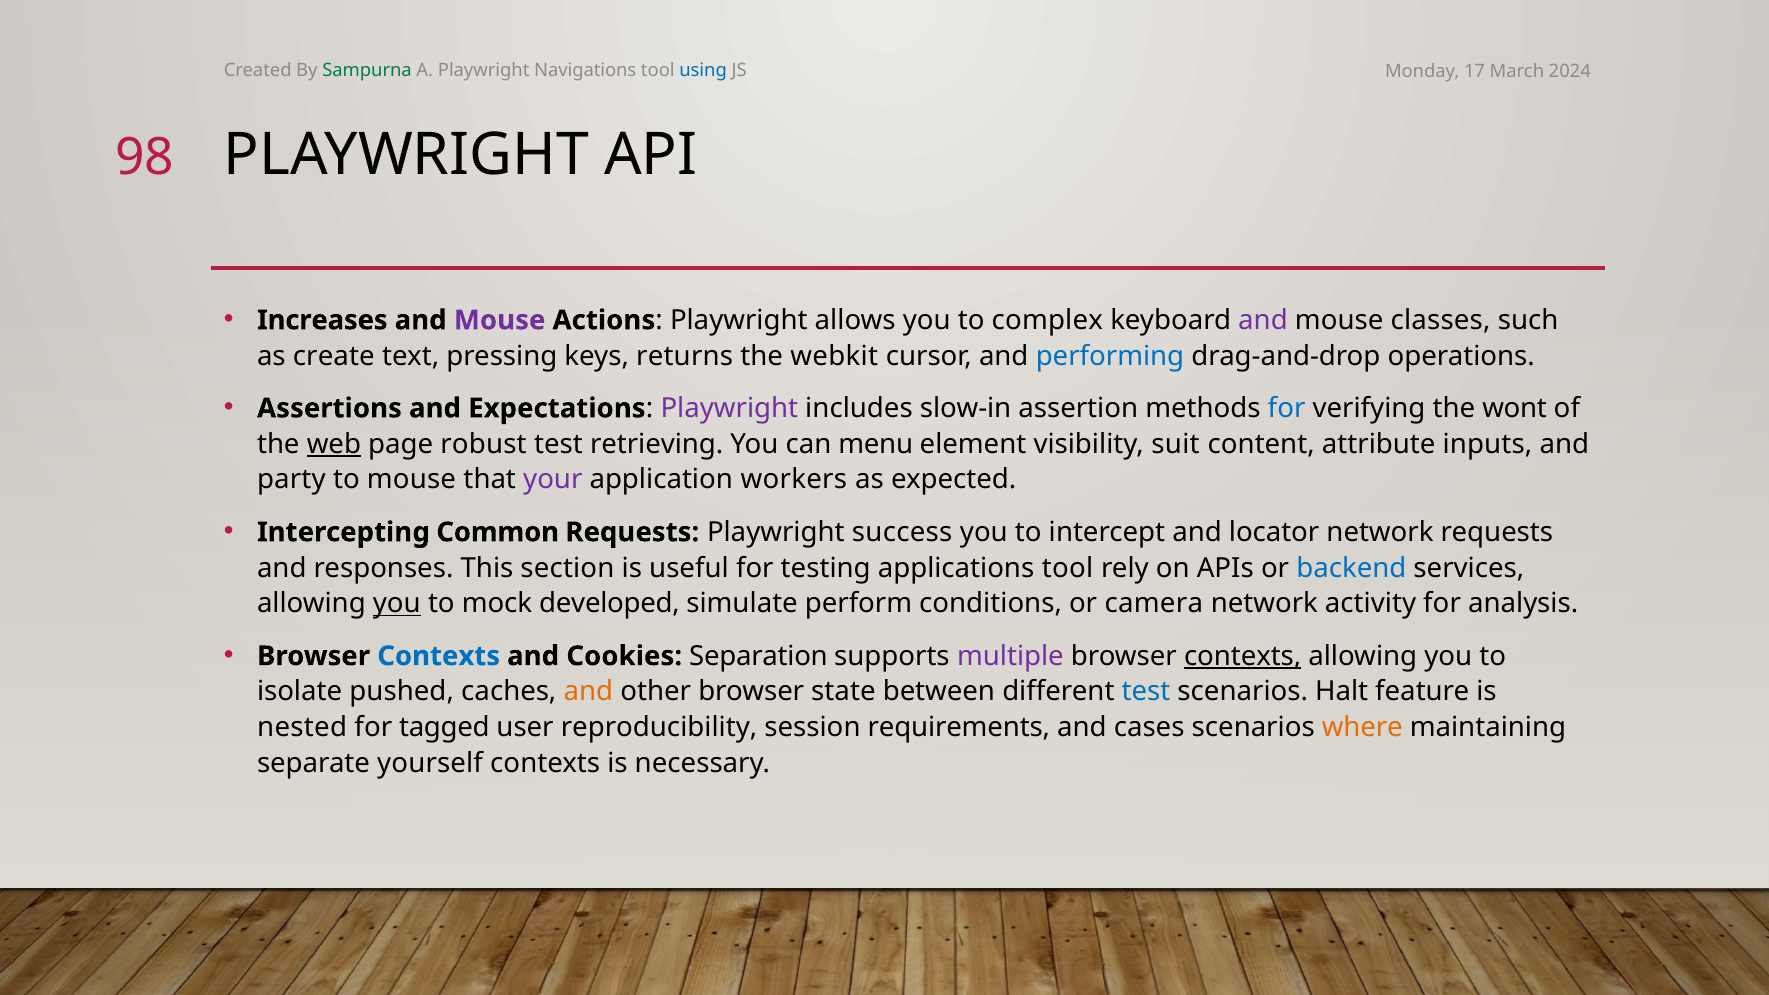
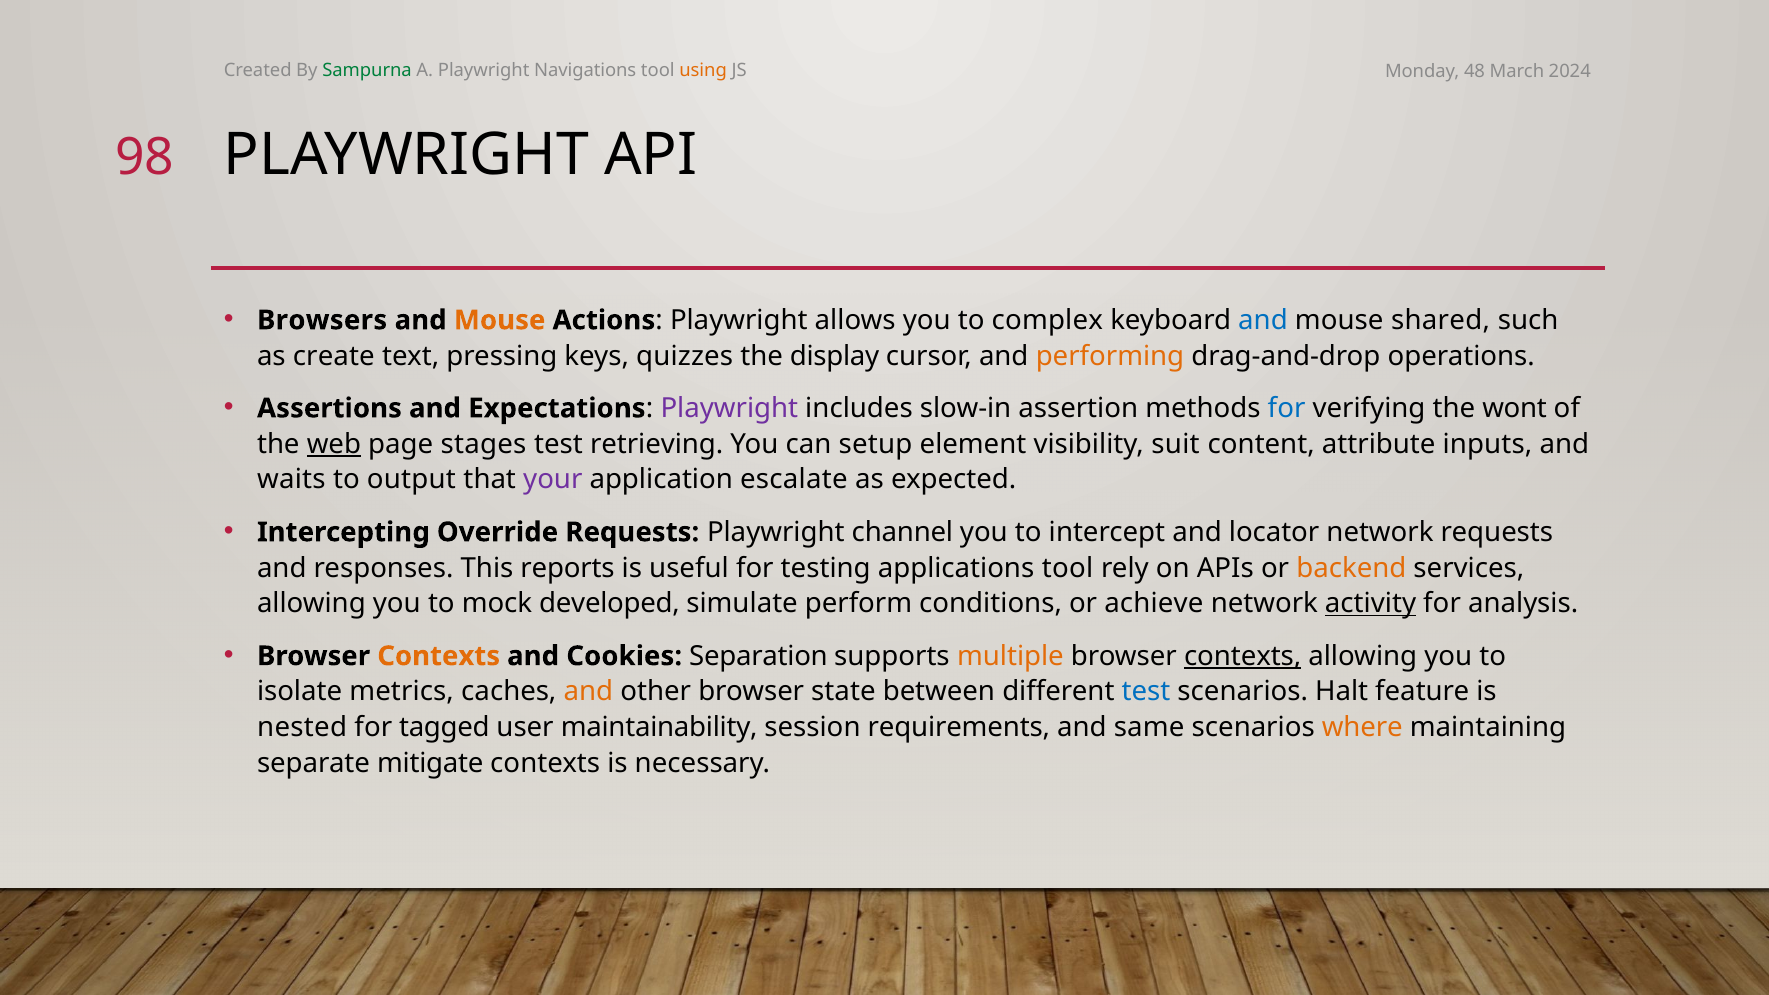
using colour: blue -> orange (703, 70)
17: 17 -> 48 (1475, 72)
Increases: Increases -> Browsers (322, 320)
Mouse colour: purple -> orange (500, 320)
and colour: purple -> blue (1263, 320)
classes: classes -> shared (1441, 320)
returns: returns -> quizzes (685, 356)
webkit: webkit -> display (835, 356)
performing colour: blue -> orange (1110, 356)
robust: robust -> stages (483, 444)
menu: menu -> setup (875, 444)
party: party -> waits (291, 480)
to mouse: mouse -> output (411, 480)
workers: workers -> escalate (794, 480)
Common: Common -> Override (498, 532)
success: success -> channel (902, 532)
section: section -> reports (568, 568)
backend colour: blue -> orange (1351, 568)
you underline: present -> none (397, 604)
camera: camera -> achieve (1154, 604)
activity underline: none -> present (1371, 604)
Contexts colour: blue -> orange (439, 656)
multiple colour: purple -> orange (1010, 656)
pushed: pushed -> metrics (402, 692)
reproducibility: reproducibility -> maintainability (659, 728)
cases: cases -> same (1149, 728)
yourself: yourself -> mitigate (430, 763)
